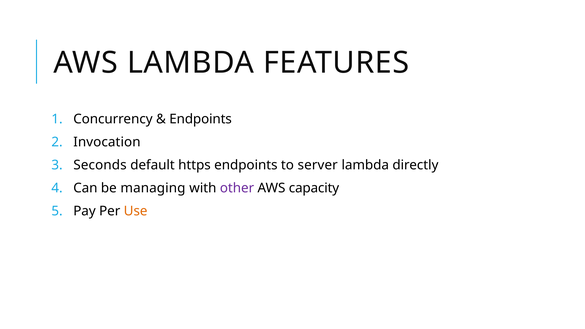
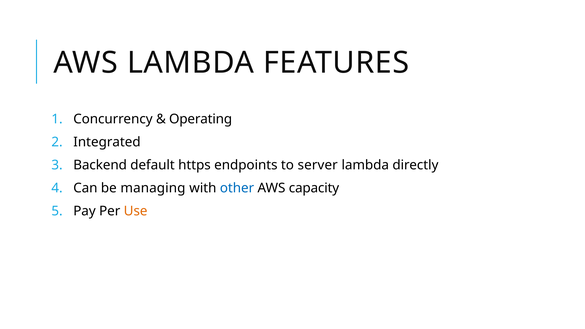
Endpoints: Endpoints -> Operating (201, 119)
Invocation: Invocation -> Integrated (107, 142)
Seconds: Seconds -> Backend (100, 165)
other colour: purple -> blue (237, 188)
